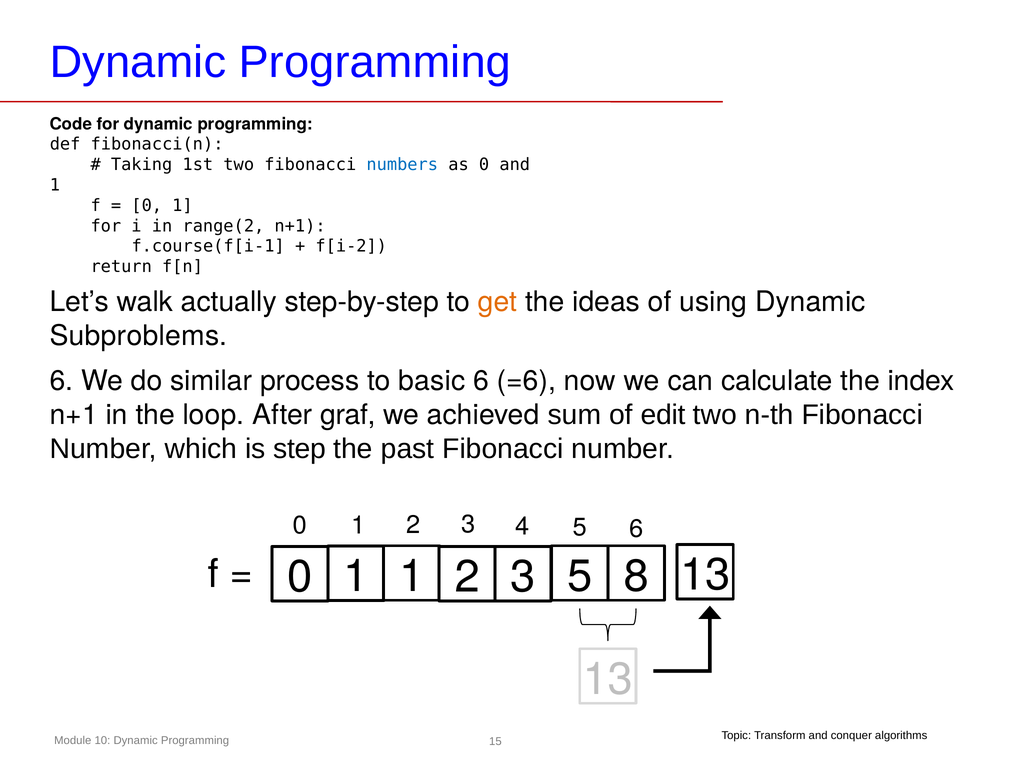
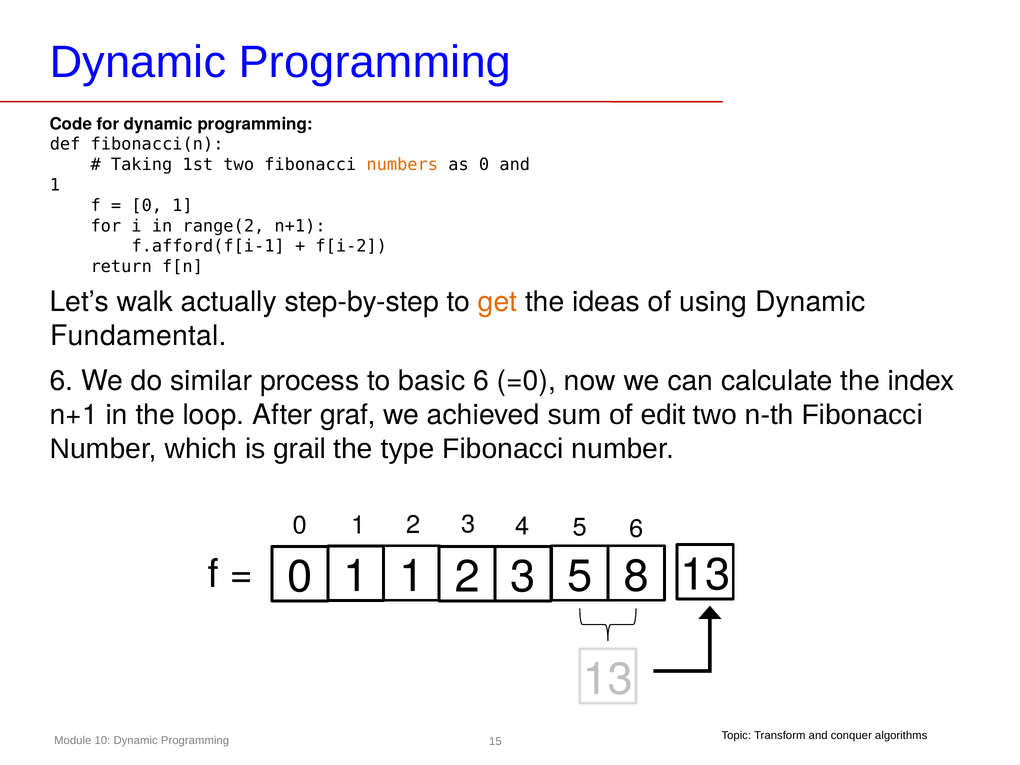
numbers colour: blue -> orange (402, 165)
f.course(f[i-1: f.course(f[i-1 -> f.afford(f[i-1 (208, 246)
Subproblems: Subproblems -> Fundamental (139, 336)
=6: =6 -> =0 (527, 381)
step: step -> grail (300, 449)
past: past -> type (408, 449)
